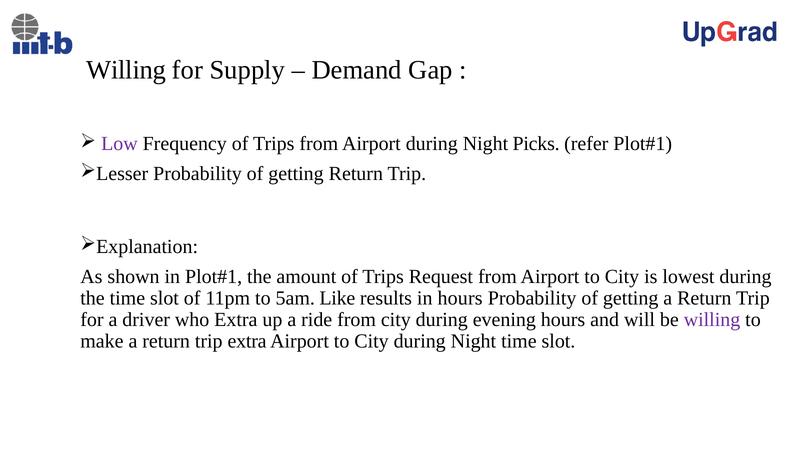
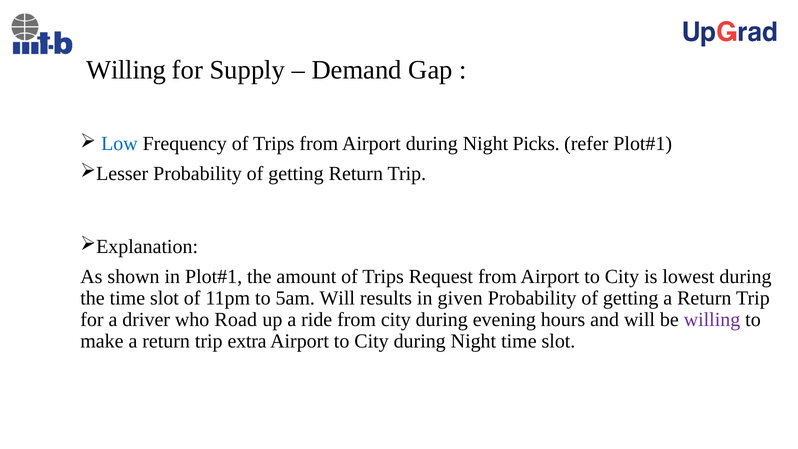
Low colour: purple -> blue (119, 144)
5am Like: Like -> Will (337, 298)
in hours: hours -> given (460, 298)
who Extra: Extra -> Road (236, 320)
